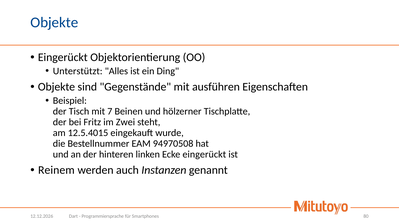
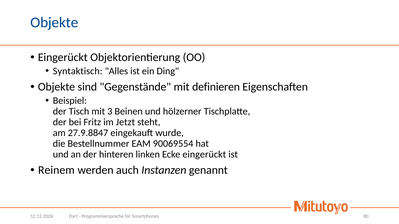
Unterstützt: Unterstützt -> Syntaktisch (78, 71)
ausführen: ausführen -> definieren (216, 87)
7: 7 -> 3 (110, 112)
Zwei: Zwei -> Jetzt (125, 122)
12.5.4015: 12.5.4015 -> 27.9.8847 (88, 133)
94970508: 94970508 -> 90069554 (173, 144)
